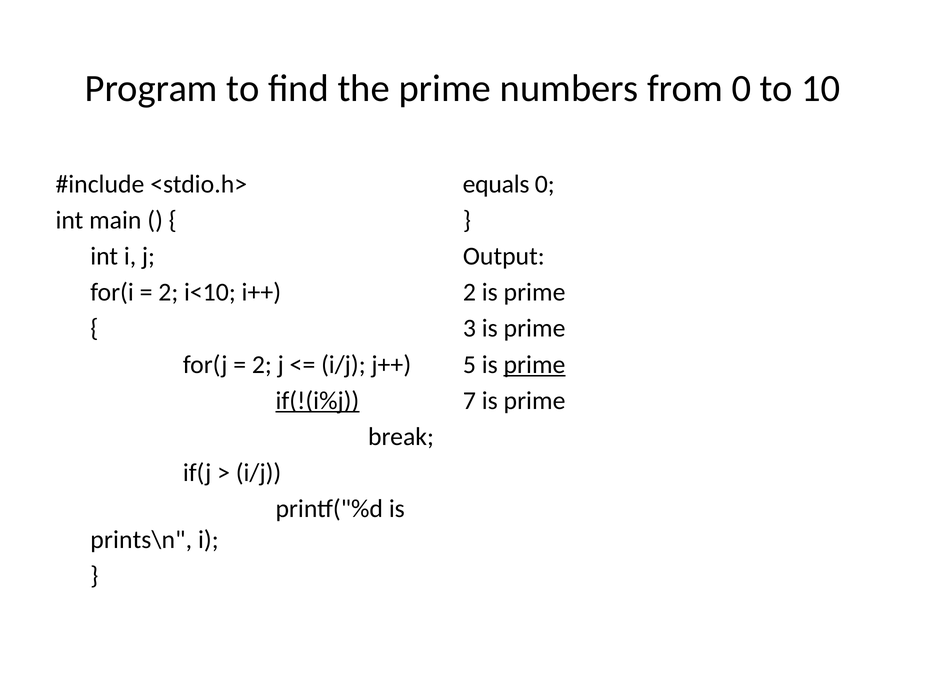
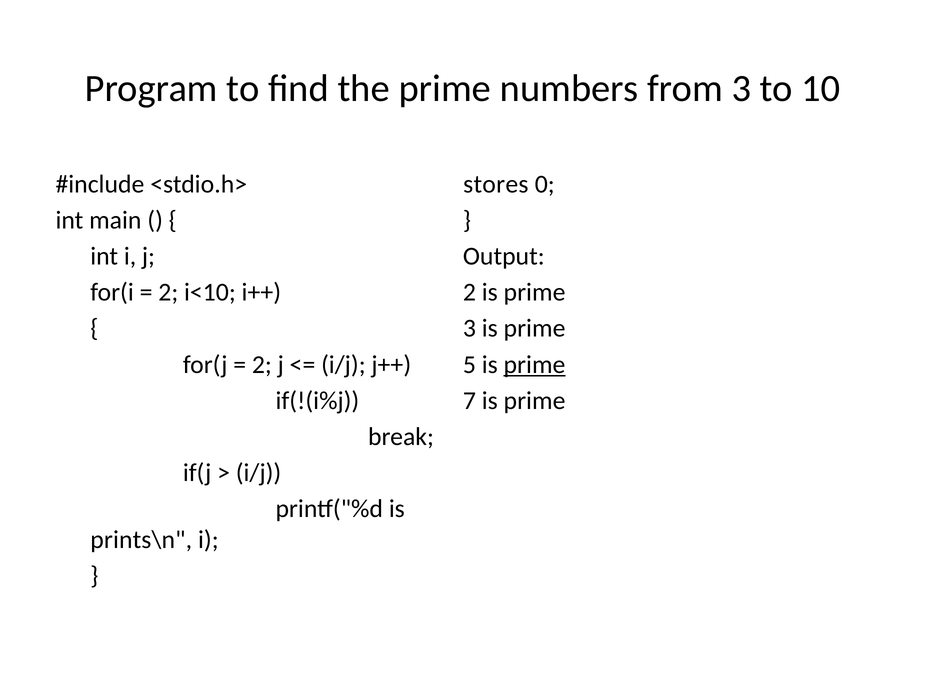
from 0: 0 -> 3 (741, 88)
equals: equals -> stores (496, 184)
if(!(i%j underline: present -> none (317, 400)
